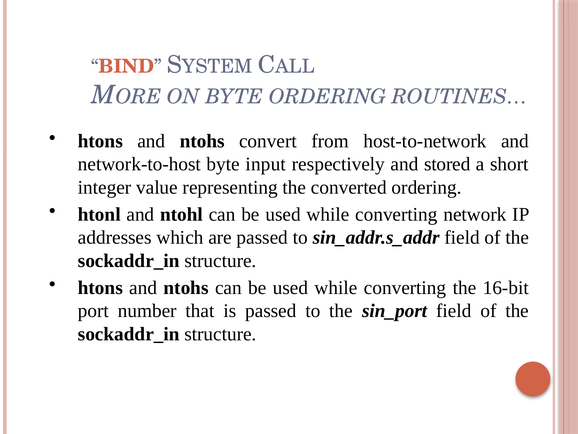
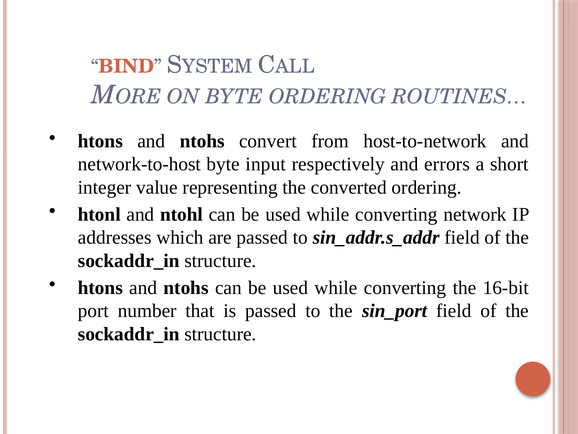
stored: stored -> errors (447, 164)
